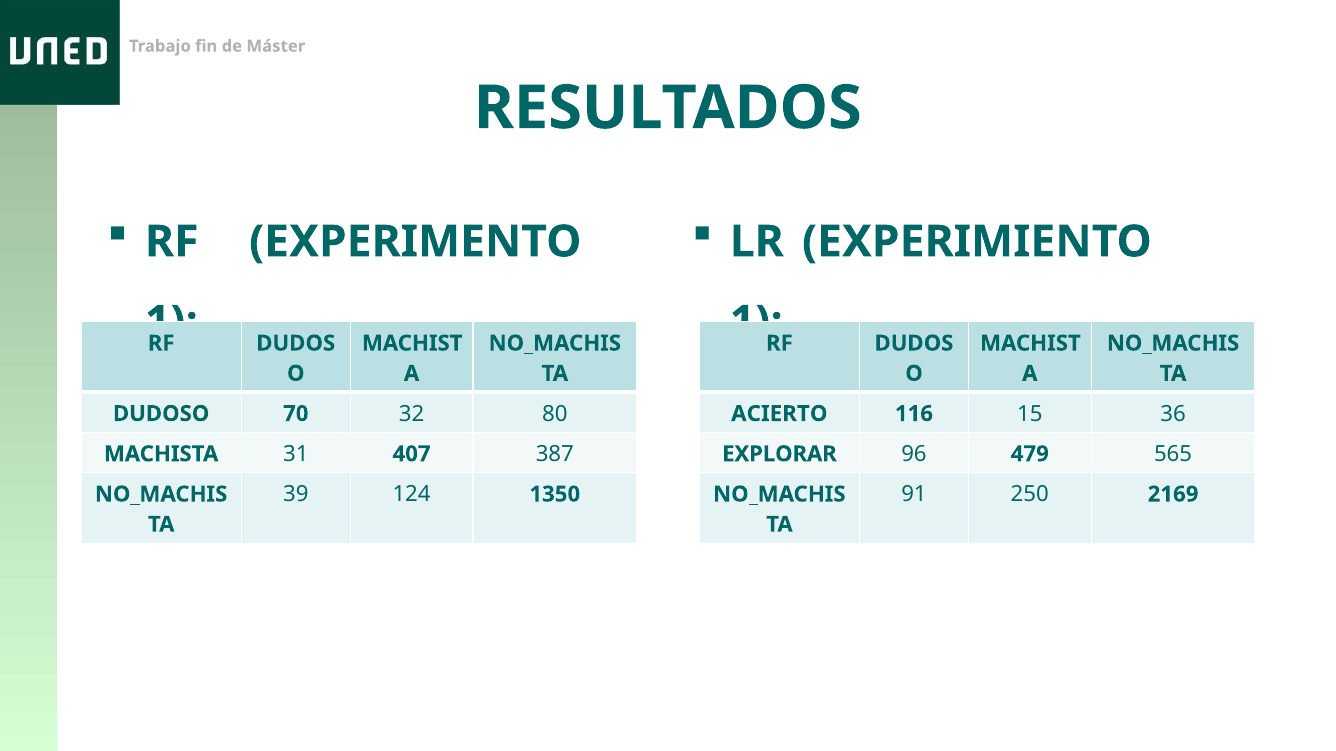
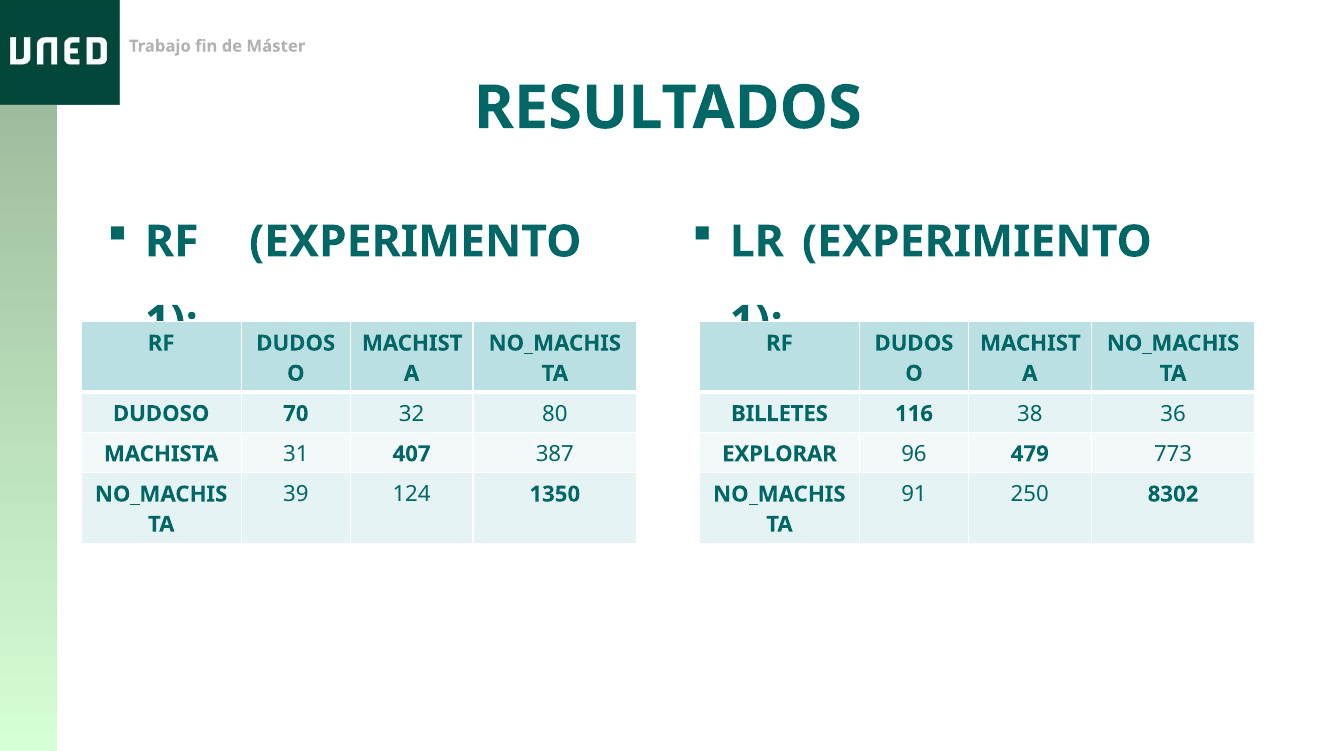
ACIERTO: ACIERTO -> BILLETES (779, 414)
15: 15 -> 38 (1030, 414)
565: 565 -> 773 (1173, 454)
2169: 2169 -> 8302 (1173, 495)
